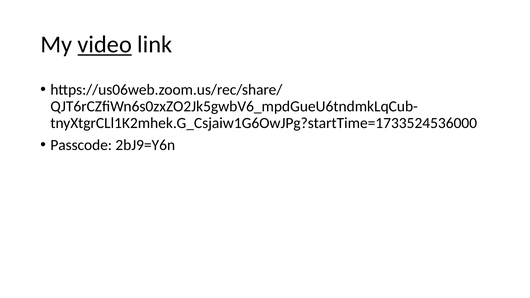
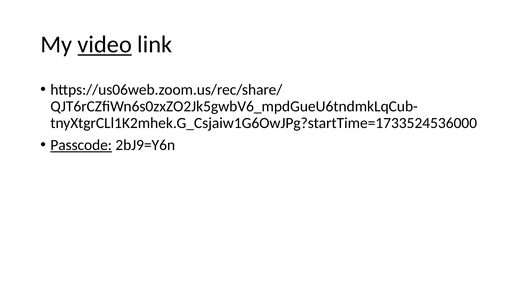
Passcode underline: none -> present (81, 145)
